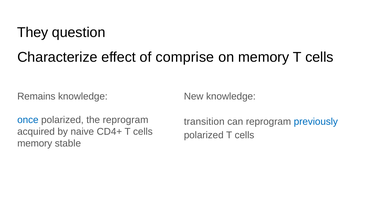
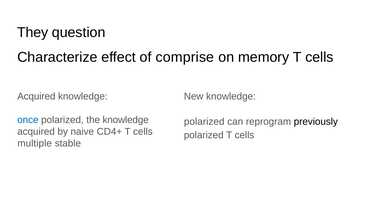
Remains: Remains -> Acquired (36, 96)
the reprogram: reprogram -> knowledge (126, 120)
transition: transition -> polarized (204, 121)
previously colour: blue -> black (316, 121)
memory: memory -> multiple (35, 143)
